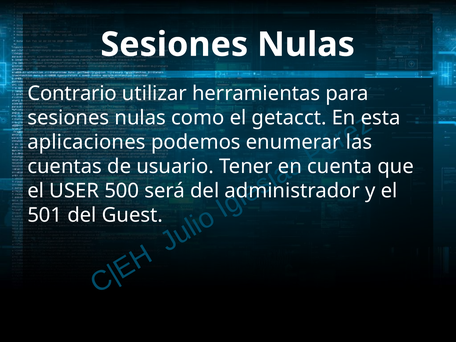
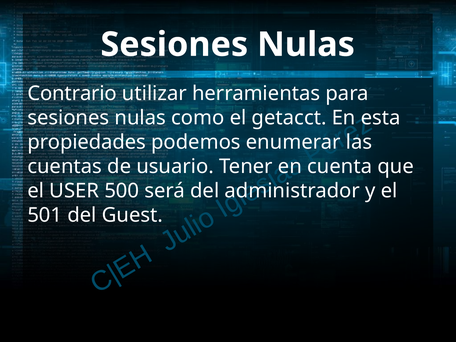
aplicaciones: aplicaciones -> propiedades (87, 142)
